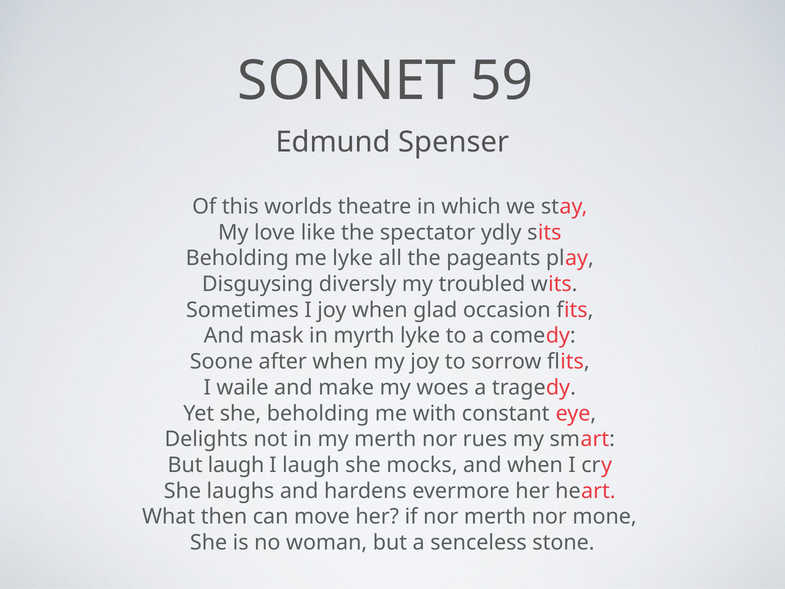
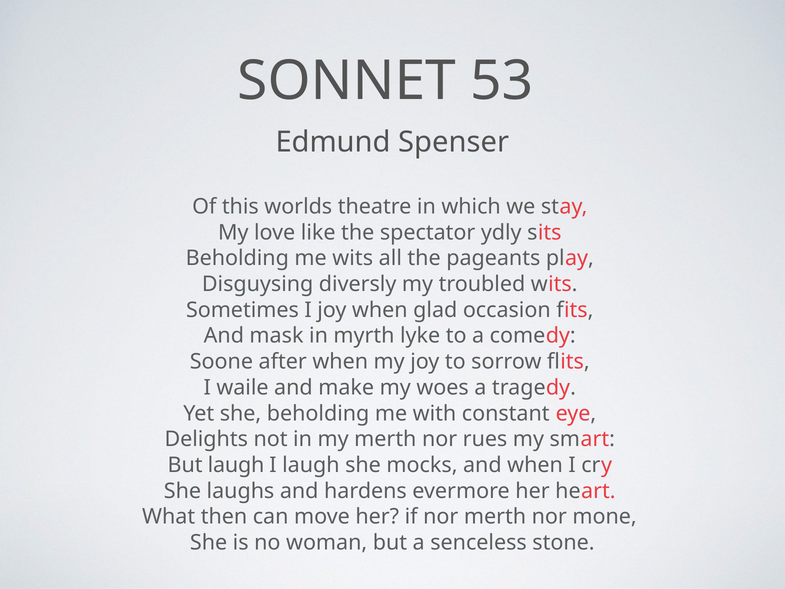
59: 59 -> 53 (502, 81)
me lyke: lyke -> wits (353, 258)
